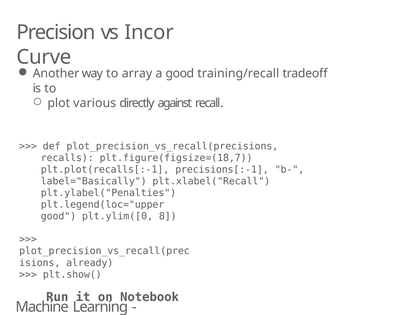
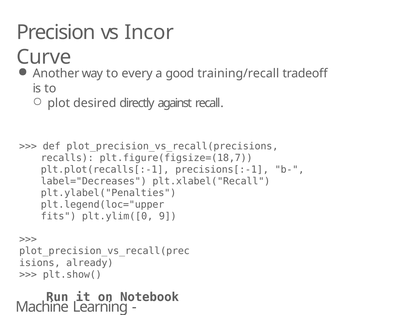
array: array -> every (137, 74)
various: various -> desired (95, 103)
label="Basically: label="Basically -> label="Decreases (94, 181)
good: good -> fits (58, 216)
8: 8 -> 9 (168, 216)
